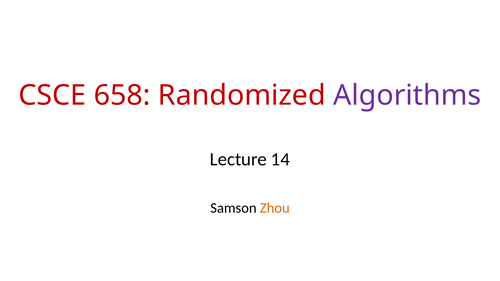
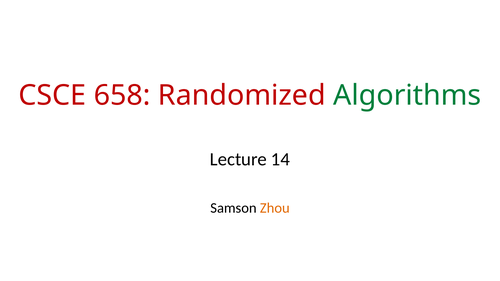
Algorithms colour: purple -> green (407, 95)
